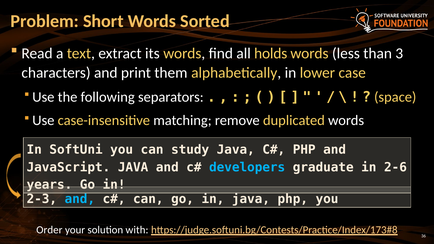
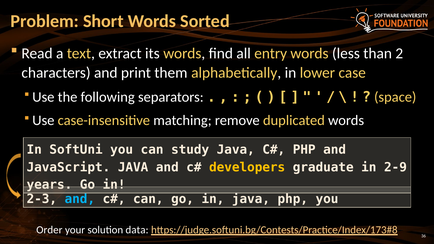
holds: holds -> entry (271, 53)
3: 3 -> 2 (399, 53)
developers colour: light blue -> yellow (247, 167)
2-6: 2-6 -> 2-9 (395, 167)
with: with -> data (137, 230)
